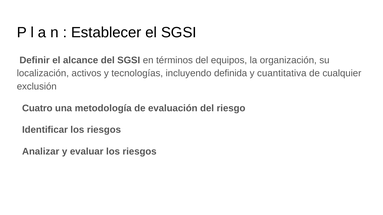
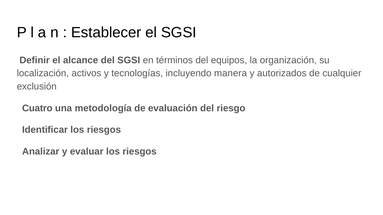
definida: definida -> manera (231, 73)
cuantitativa: cuantitativa -> autorizados (282, 73)
